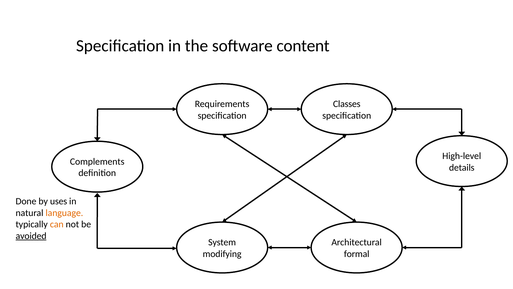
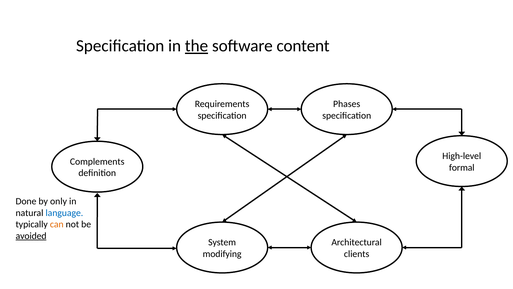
the underline: none -> present (197, 46)
Classes: Classes -> Phases (347, 104)
details: details -> formal (462, 167)
uses: uses -> only (59, 201)
language colour: orange -> blue (64, 213)
formal: formal -> clients (357, 254)
